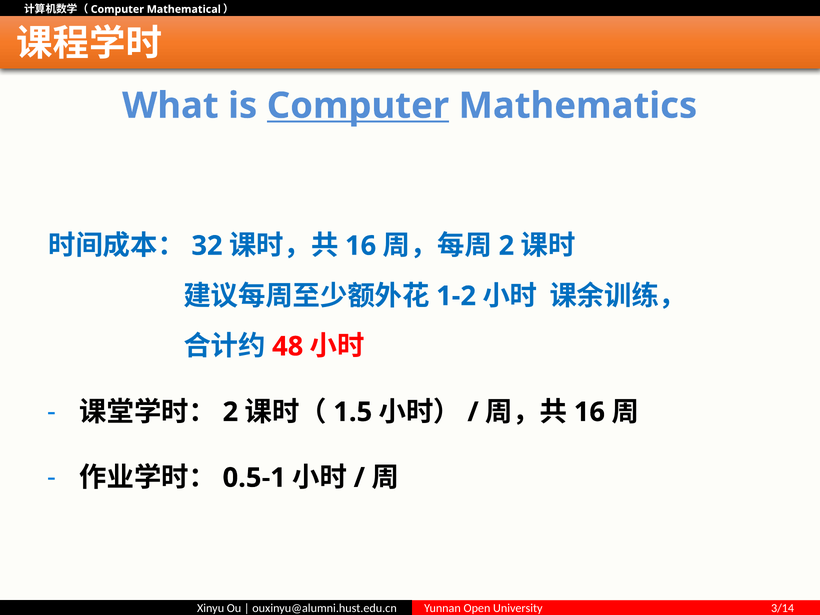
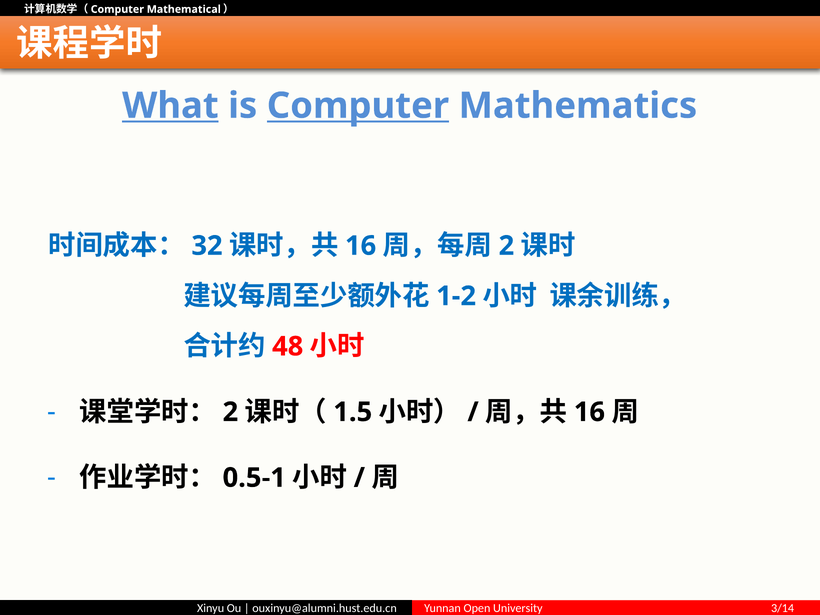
What underline: none -> present (170, 106)
